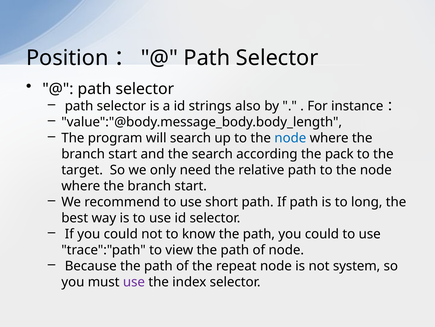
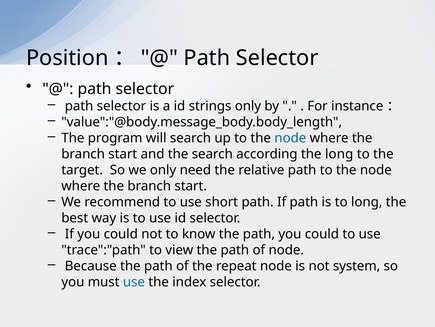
strings also: also -> only (248, 106)
the pack: pack -> long (339, 154)
use colour: purple -> blue (134, 281)
